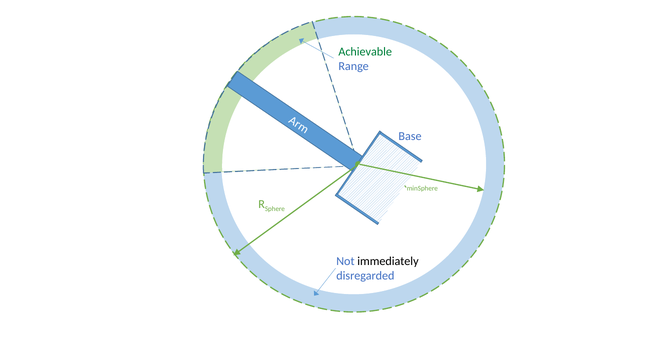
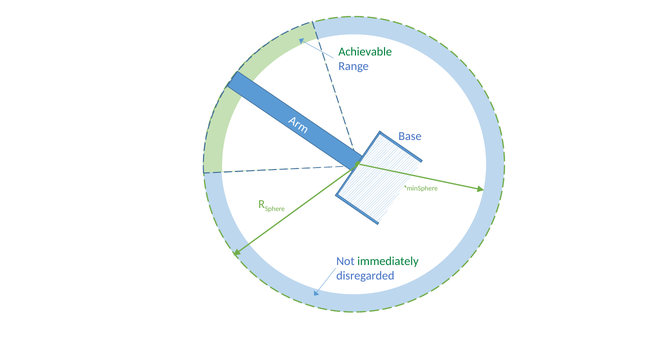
immediately colour: black -> green (388, 261)
